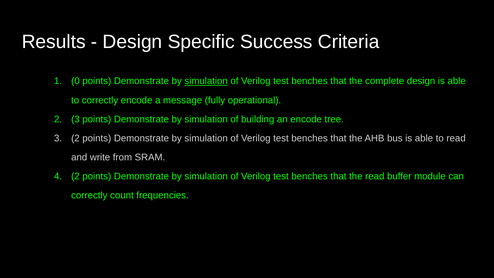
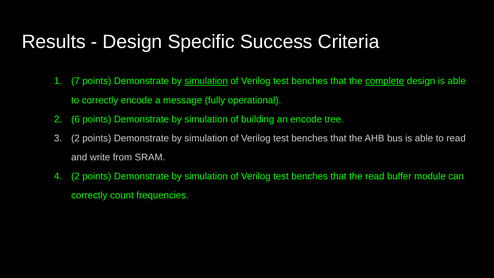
0: 0 -> 7 (75, 81)
complete underline: none -> present (385, 81)
2 3: 3 -> 6 (75, 119)
